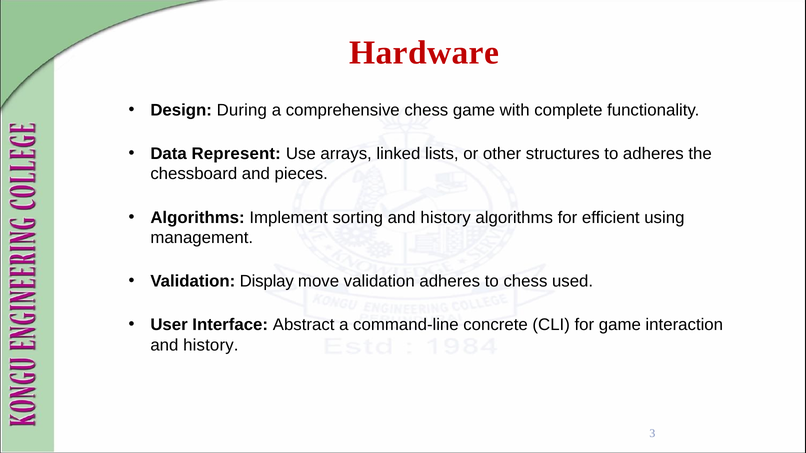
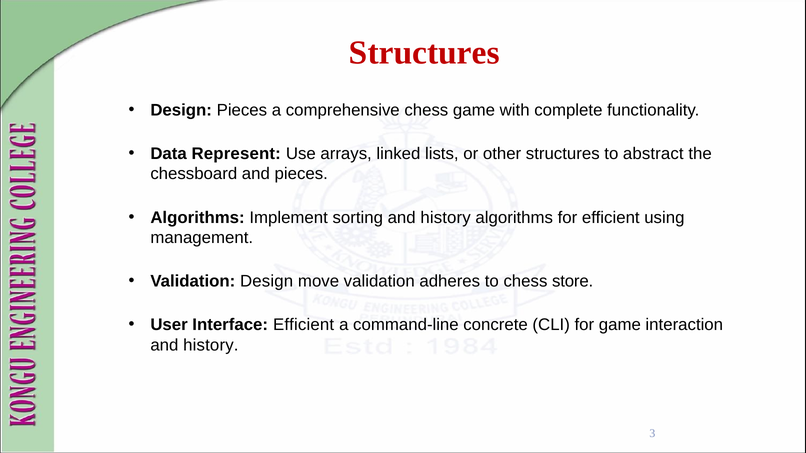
Hardware: Hardware -> Structures (424, 53)
Design During: During -> Pieces (242, 110)
to adheres: adheres -> abstract (653, 154)
Validation Display: Display -> Design (267, 281)
used: used -> store (573, 281)
Interface Abstract: Abstract -> Efficient (304, 325)
